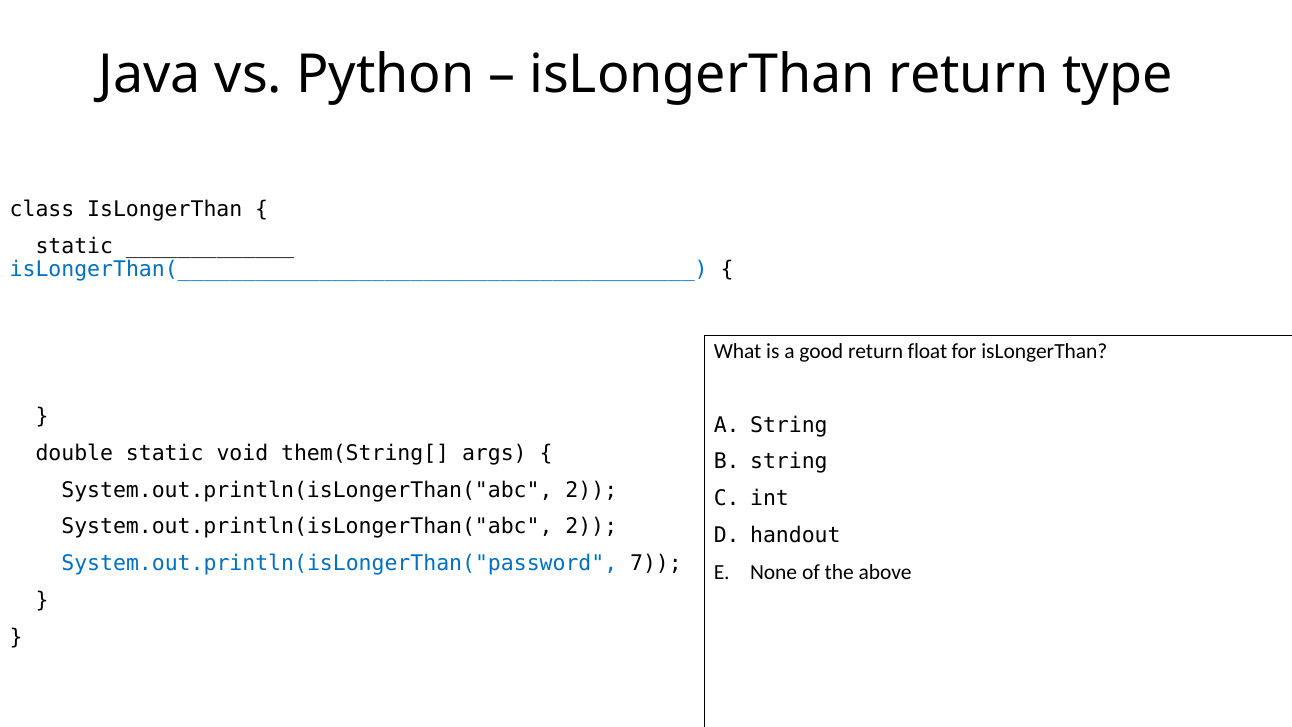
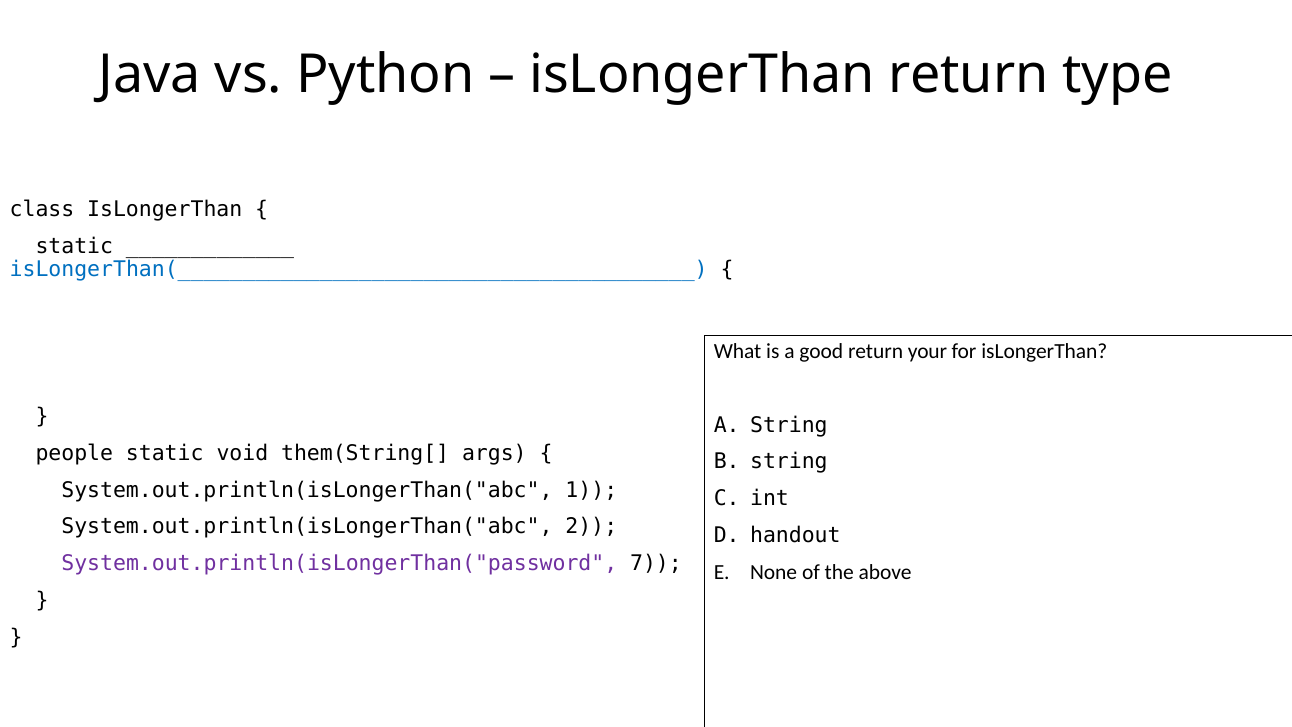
float: float -> your (927, 352)
double: double -> people (74, 453)
2: 2 -> 1 (591, 490)
System.out.println(isLongerThan("password colour: blue -> purple (339, 563)
